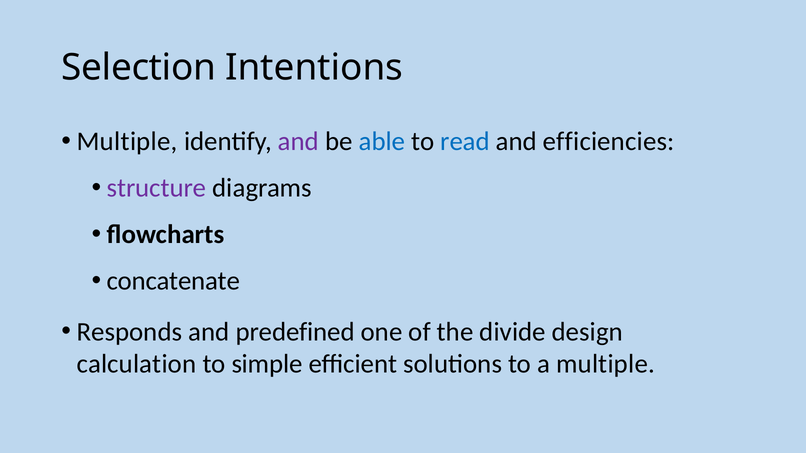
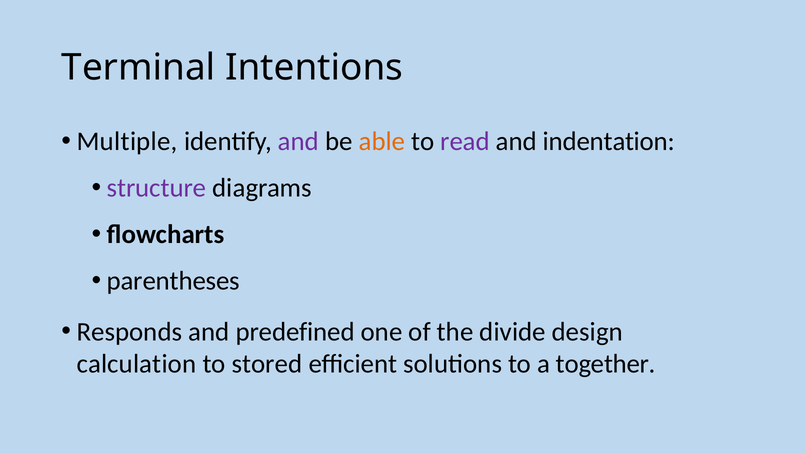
Selection: Selection -> Terminal (138, 68)
able colour: blue -> orange (382, 142)
read colour: blue -> purple (465, 142)
efficiencies: efficiencies -> indentation (609, 142)
concatenate: concatenate -> parentheses (173, 281)
simple: simple -> stored (267, 364)
a multiple: multiple -> together (606, 364)
